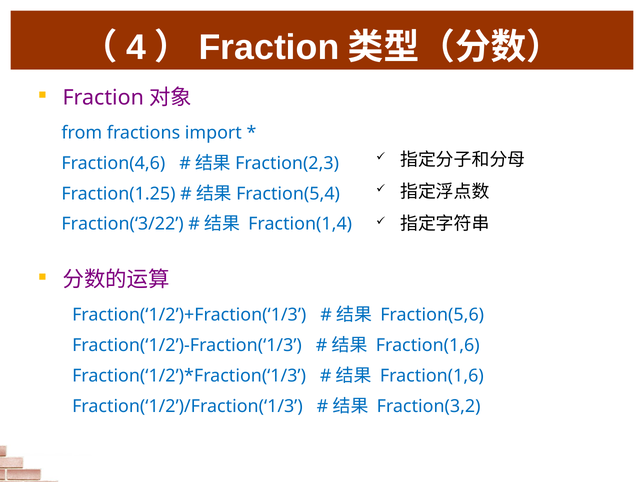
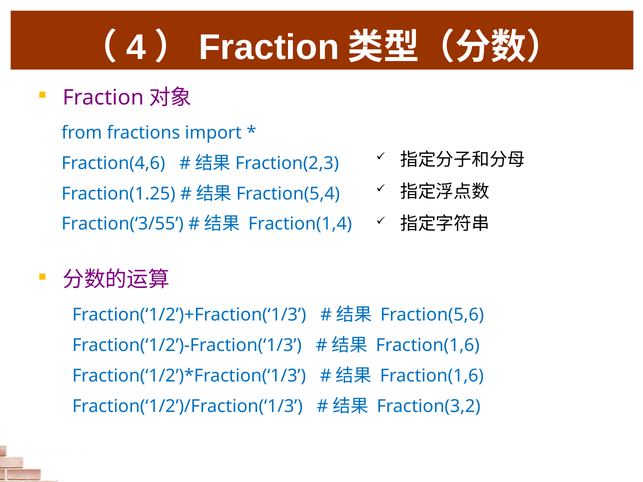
Fraction(‘3/22: Fraction(‘3/22 -> Fraction(‘3/55 (123, 224)
